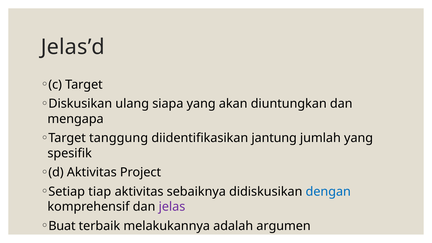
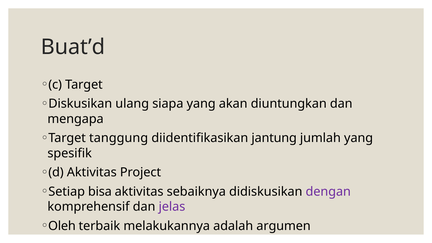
Jelas’d: Jelas’d -> Buat’d (73, 47)
tiap: tiap -> bisa (100, 192)
dengan colour: blue -> purple (328, 192)
Buat: Buat -> Oleh (62, 226)
